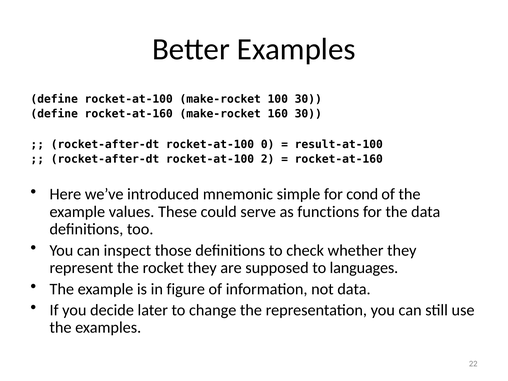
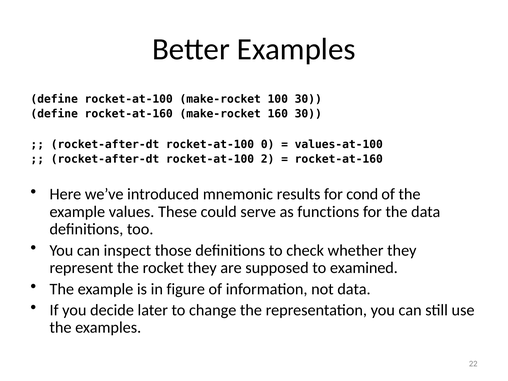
result-at-100: result-at-100 -> values-at-100 (339, 144)
simple: simple -> results (299, 194)
languages: languages -> examined (364, 268)
